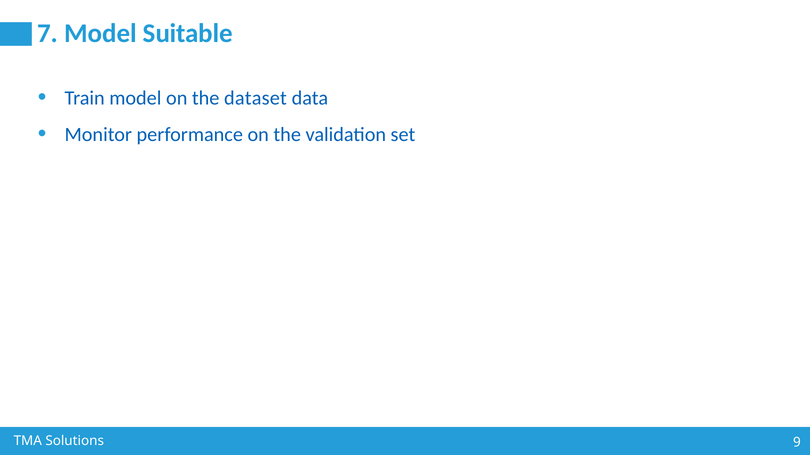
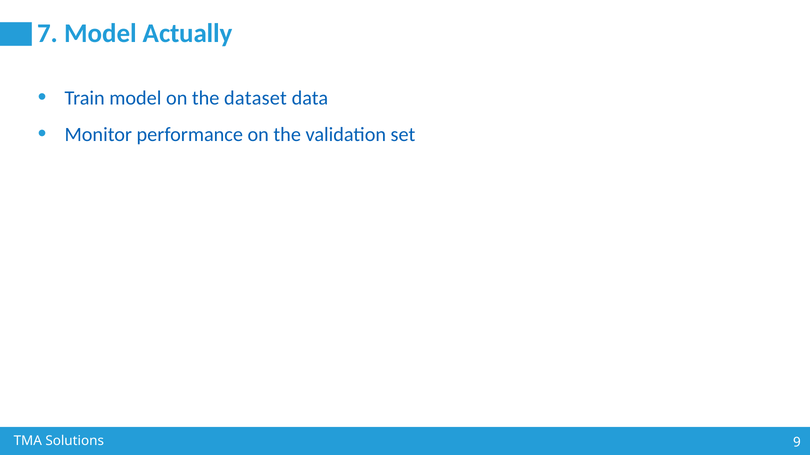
Suitable: Suitable -> Actually (188, 33)
